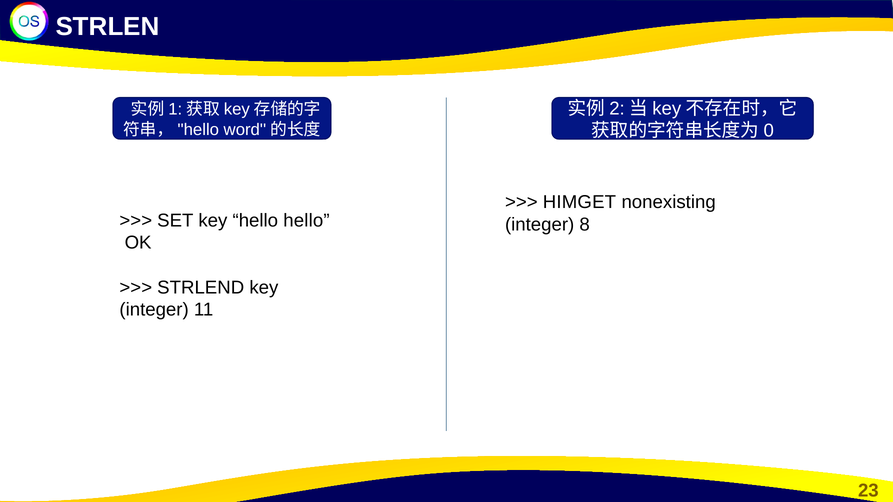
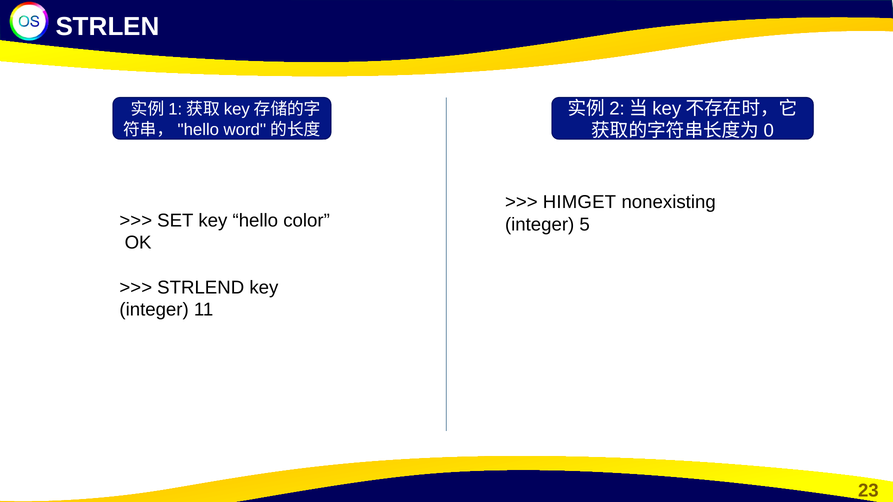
hello hello: hello -> color (307, 221)
8: 8 -> 5 (585, 225)
